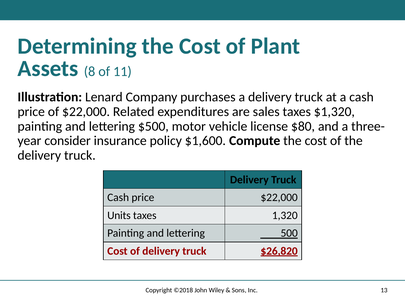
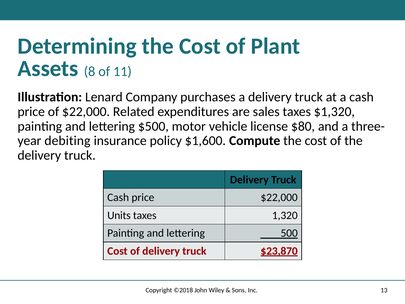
consider: consider -> debiting (67, 141)
$26,820: $26,820 -> $23,870 (279, 251)
